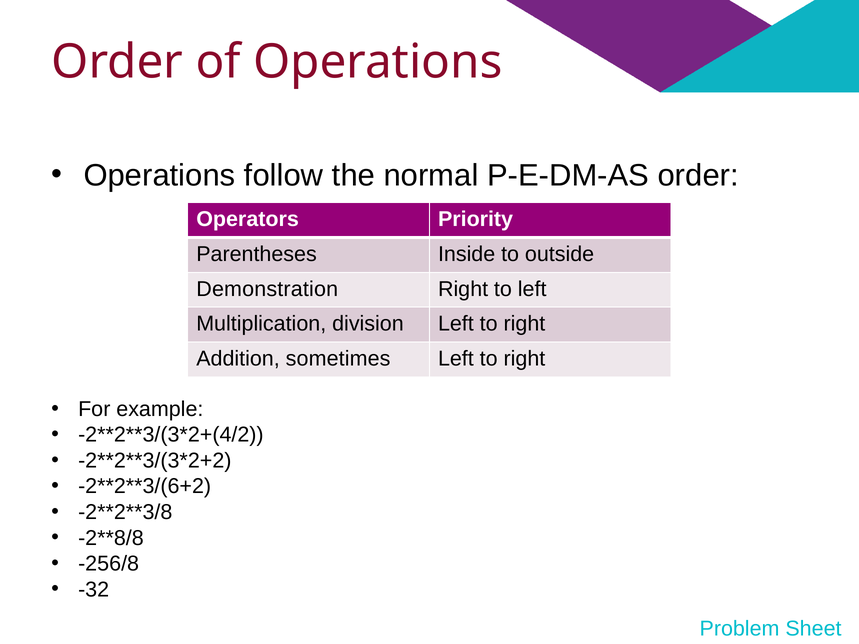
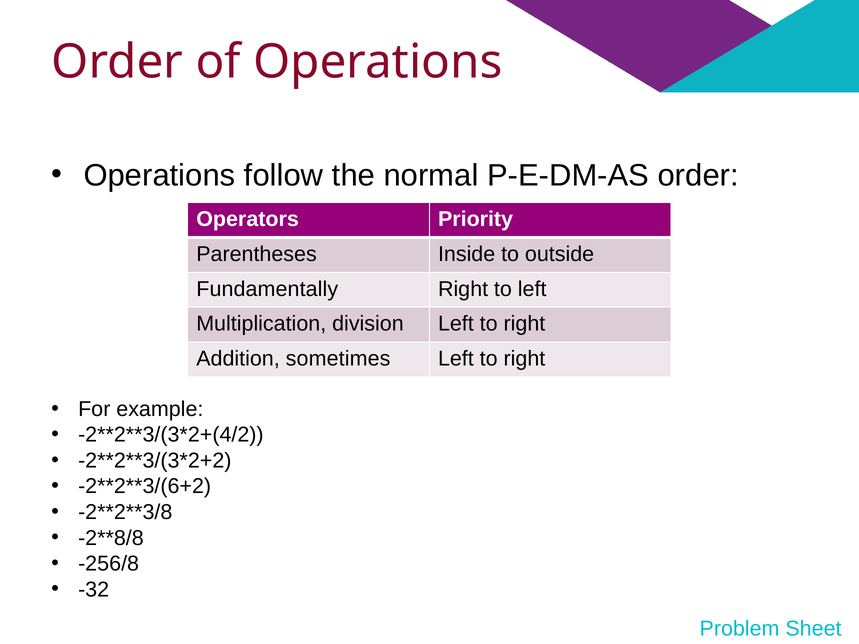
Demonstration: Demonstration -> Fundamentally (267, 289)
